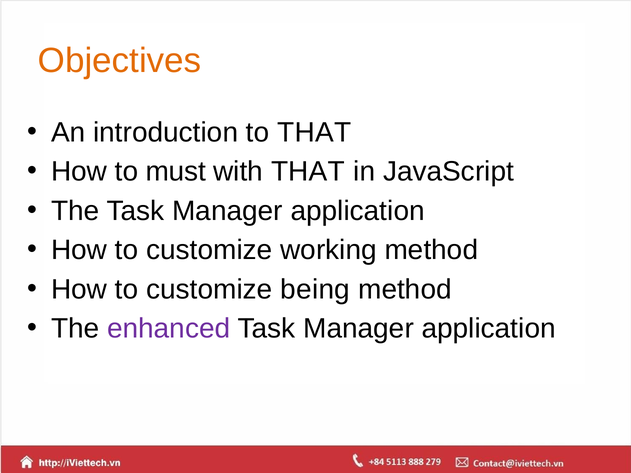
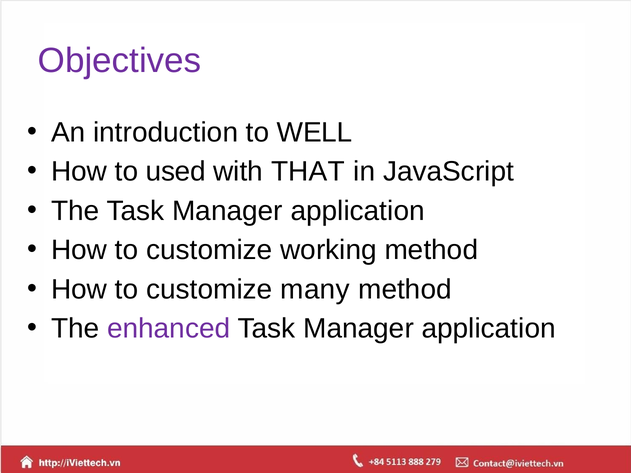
Objectives colour: orange -> purple (120, 61)
to THAT: THAT -> WELL (315, 132)
must: must -> used (176, 172)
being: being -> many (315, 289)
